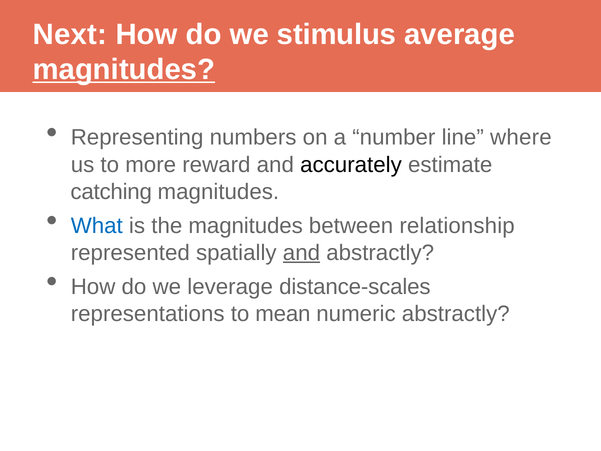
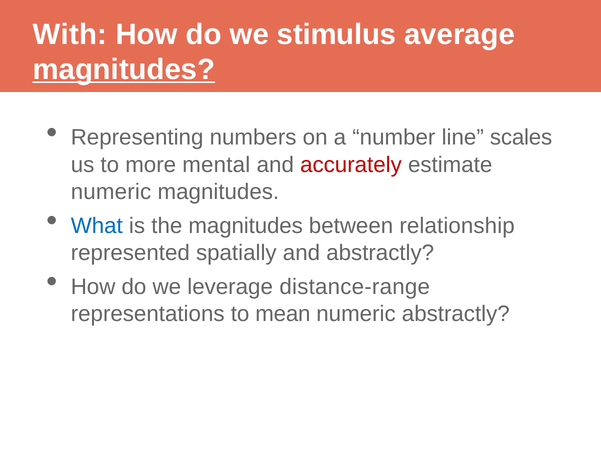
Next: Next -> With (70, 34)
where: where -> scales (521, 138)
reward: reward -> mental (216, 165)
accurately colour: black -> red (351, 165)
catching: catching -> numeric (111, 192)
and underline: present -> none (301, 253)
distance-scales: distance-scales -> distance-range (355, 287)
